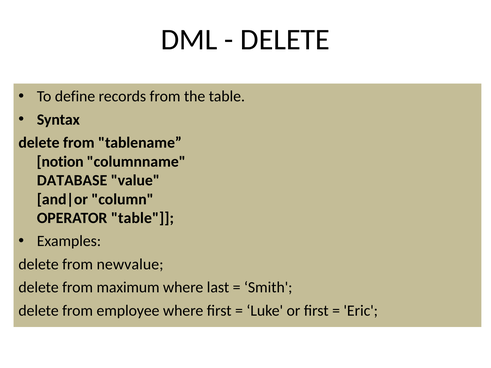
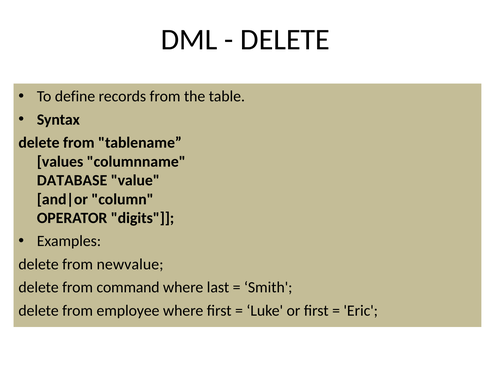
notion: notion -> values (60, 162)
OPERATOR table: table -> digits (143, 218)
maximum: maximum -> command (128, 288)
